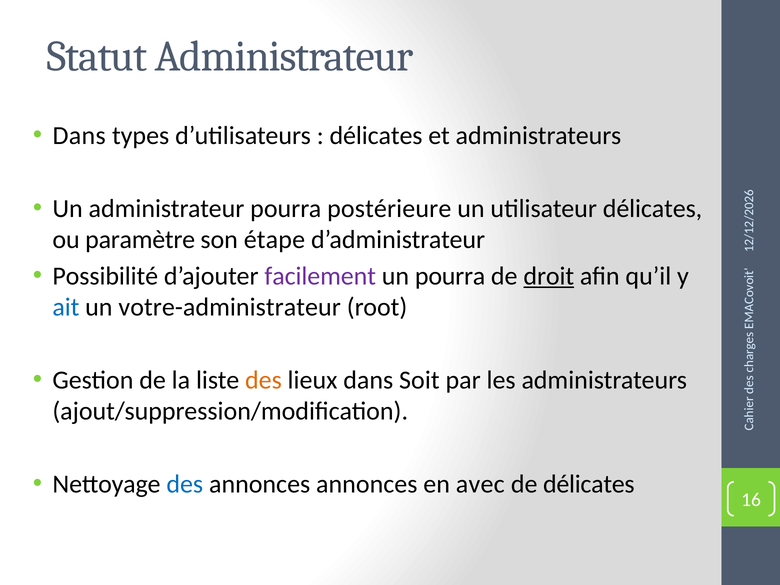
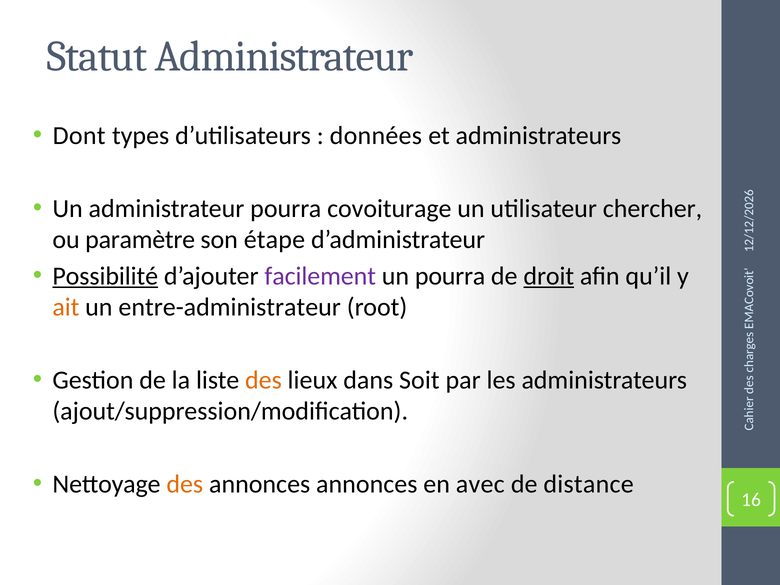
Dans: Dans -> Dont (79, 136)
délicates: délicates -> données (376, 136)
postérieure: postérieure -> covoiturage (389, 208)
utilisateur délicates: délicates -> chercher (652, 208)
Possibilité underline: none -> present (105, 276)
ait colour: blue -> orange (66, 307)
votre-administrateur: votre-administrateur -> entre-administrateur (230, 307)
des colour: blue -> orange (185, 484)
de délicates: délicates -> distance (589, 484)
